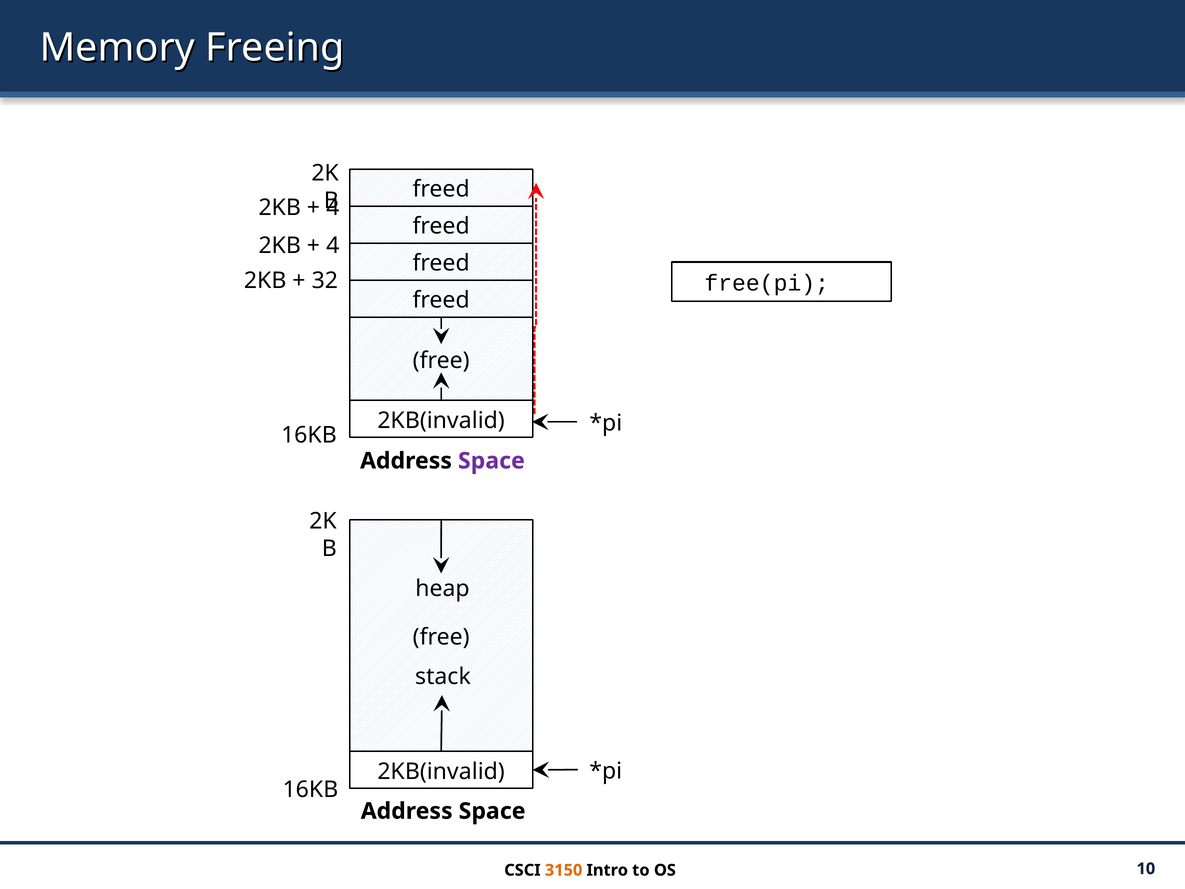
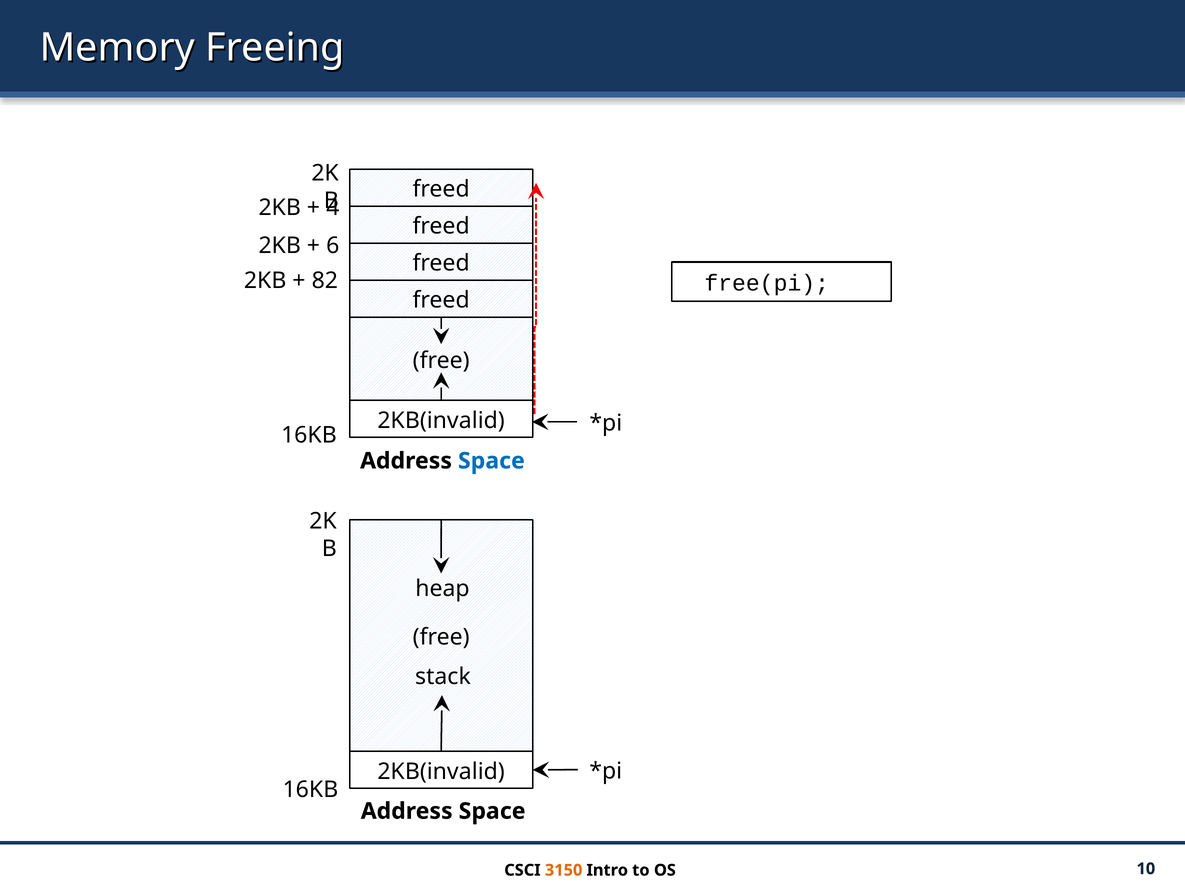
4: 4 -> 6 (333, 245)
32: 32 -> 82 (325, 281)
Space colour: purple -> blue (491, 461)
